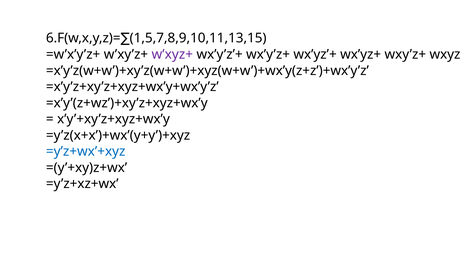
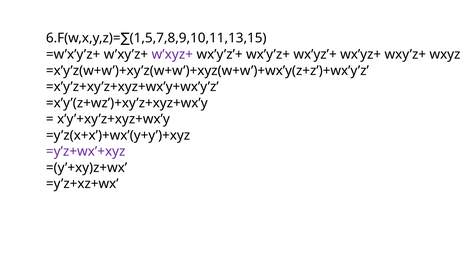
=y’z+wx’+xyz colour: blue -> purple (86, 151)
